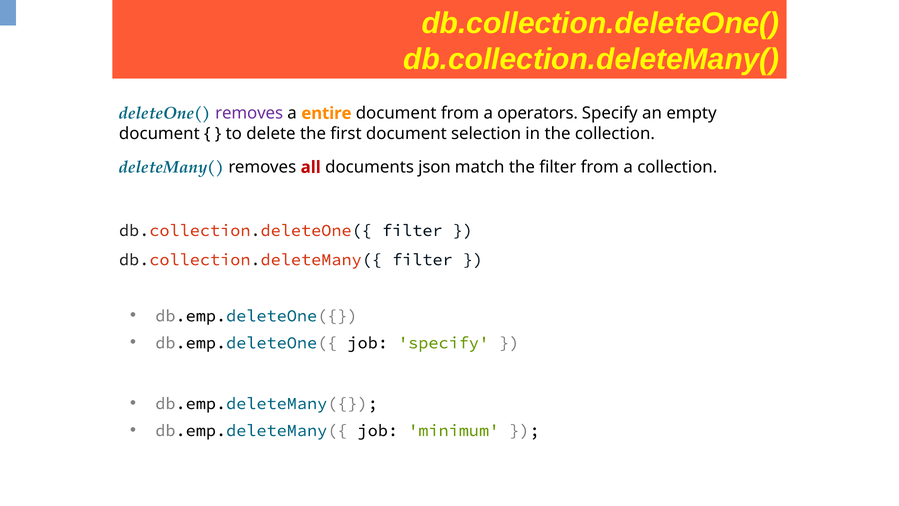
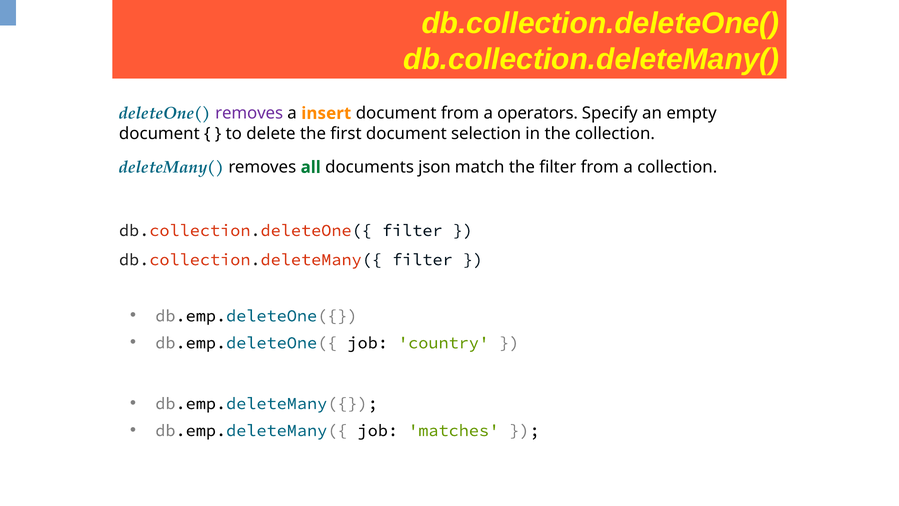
entire: entire -> insert (326, 113)
all colour: red -> green (311, 167)
job specify: specify -> country (444, 343)
minimum: minimum -> matches (454, 430)
